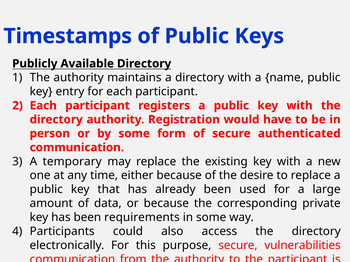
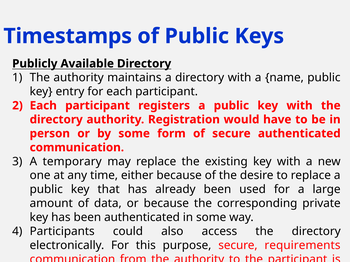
been requirements: requirements -> authenticated (142, 218)
vulnerabilities: vulnerabilities -> requirements (302, 246)
